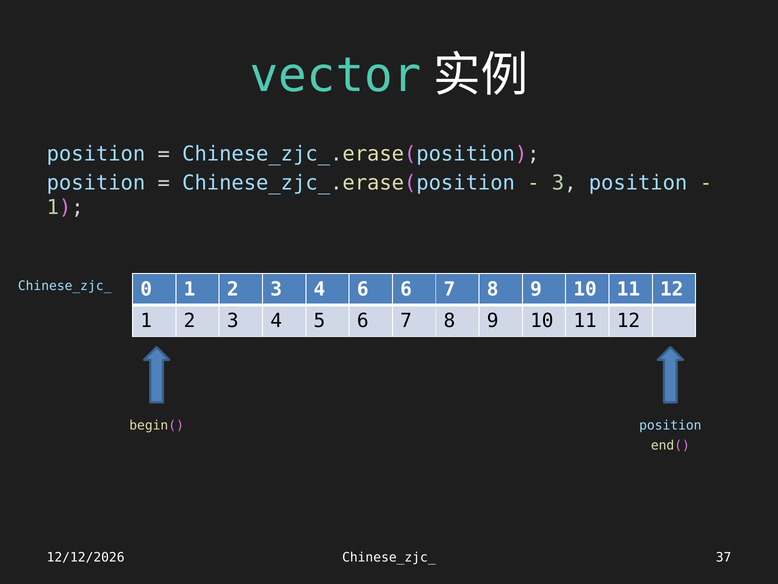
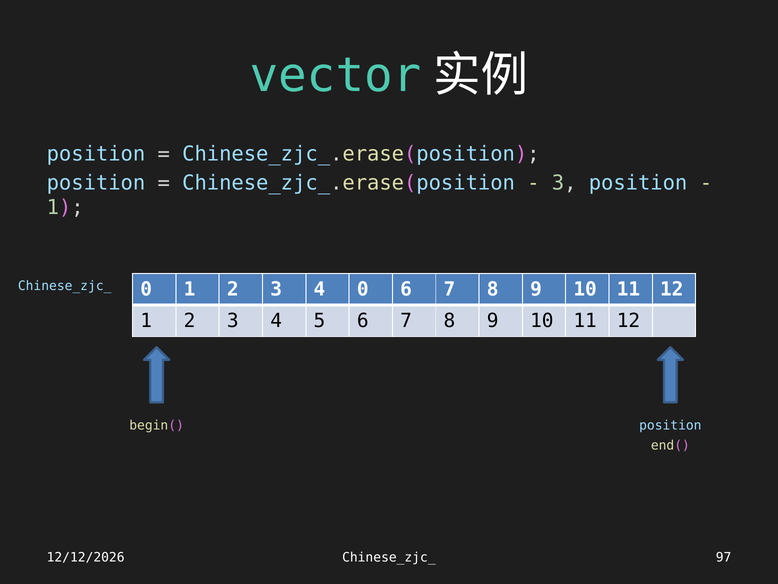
4 6: 6 -> 0 (363, 289)
37: 37 -> 97 (724, 557)
